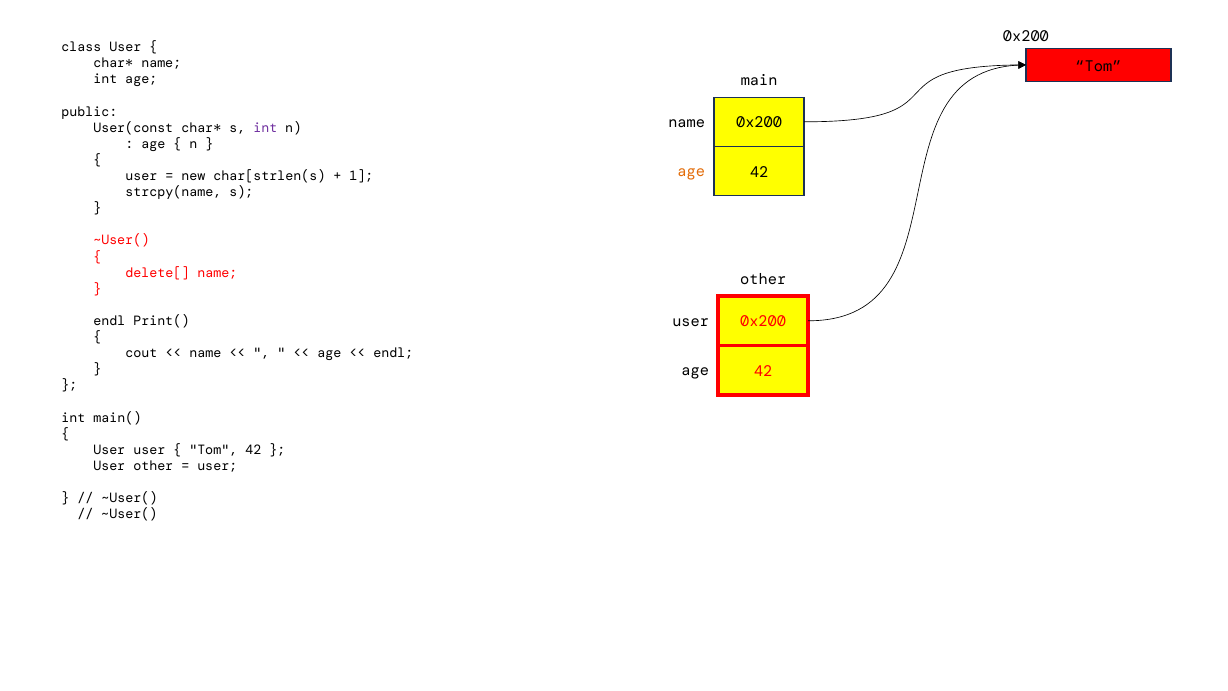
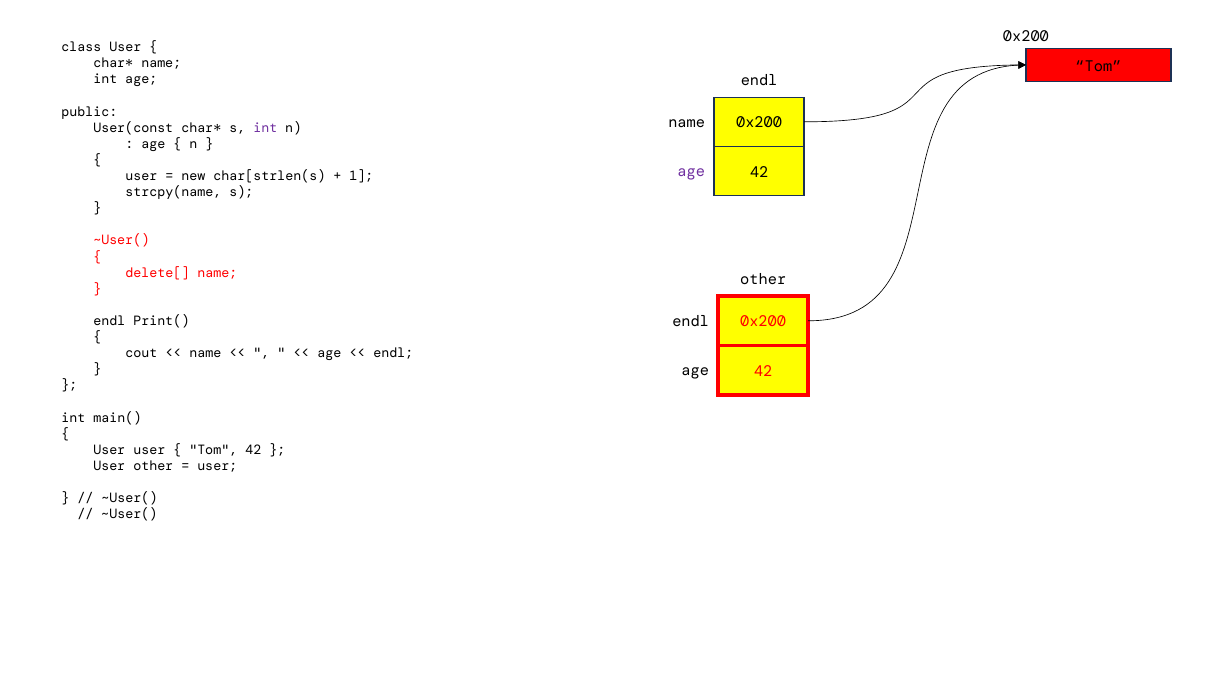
main: main -> endl (759, 80)
age colour: orange -> purple (691, 172)
user: user -> endl (691, 322)
